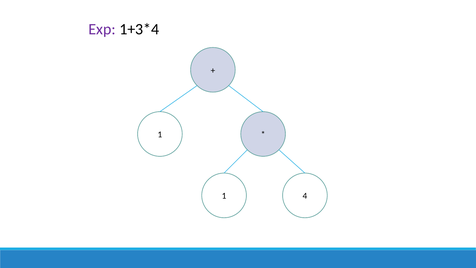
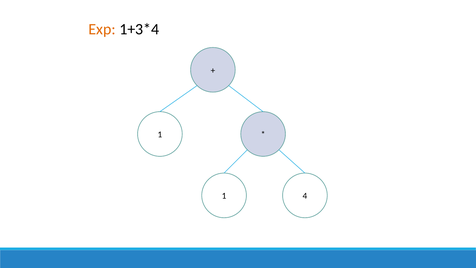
Exp colour: purple -> orange (102, 29)
